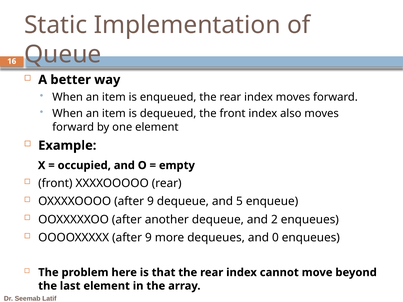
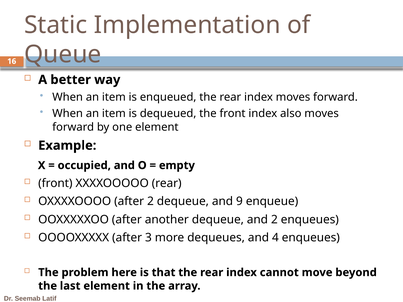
OXXXXOOOO after 9: 9 -> 2 (150, 202)
5: 5 -> 9 (239, 202)
OOOOXXXXX after 9: 9 -> 3 (148, 238)
0: 0 -> 4 (275, 238)
